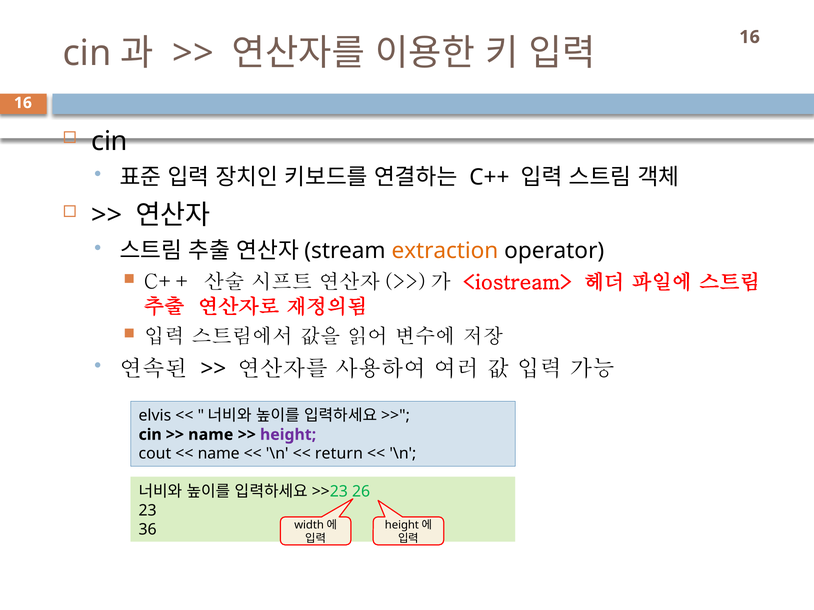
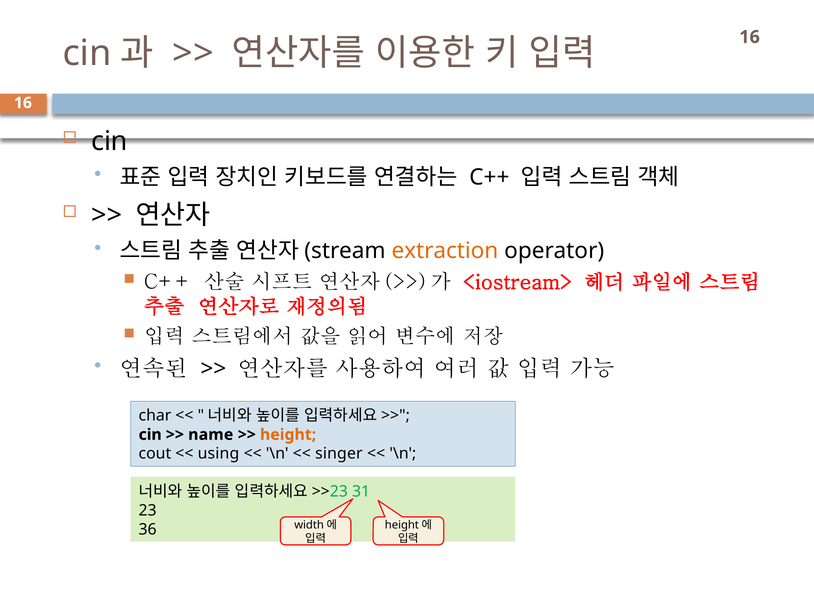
elvis: elvis -> char (155, 416)
height colour: purple -> orange (288, 435)
name: name -> using (218, 454)
return: return -> singer (339, 454)
26: 26 -> 31 (361, 492)
